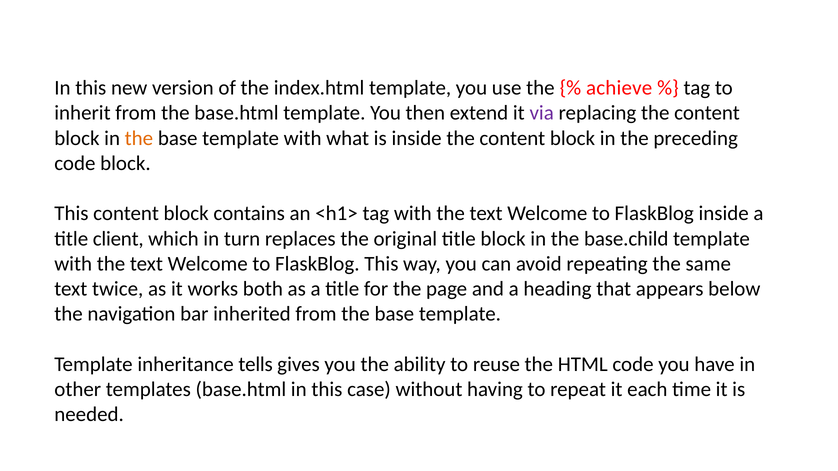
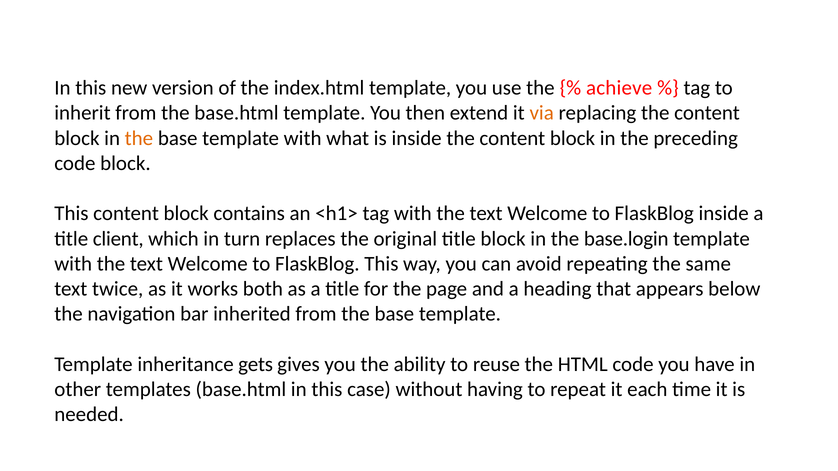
via colour: purple -> orange (542, 113)
base.child: base.child -> base.login (626, 239)
tells: tells -> gets (256, 364)
